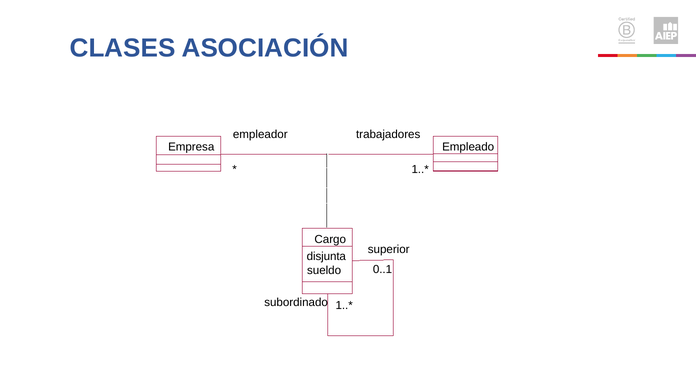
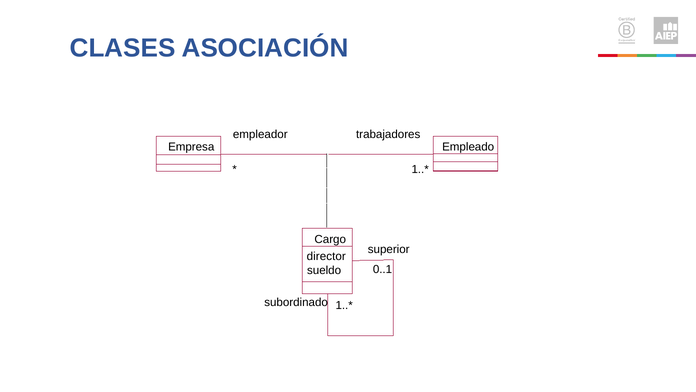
disjunta: disjunta -> director (326, 256)
